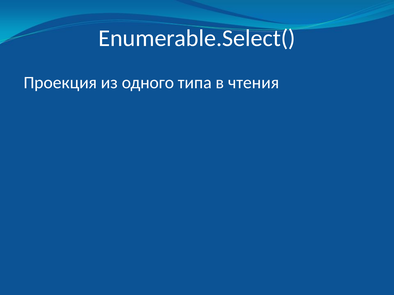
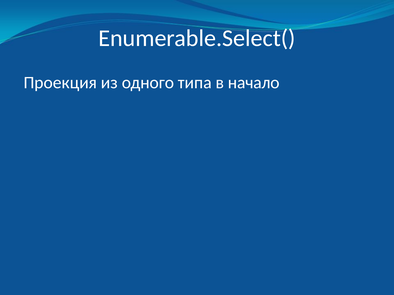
чтения: чтения -> начало (254, 83)
